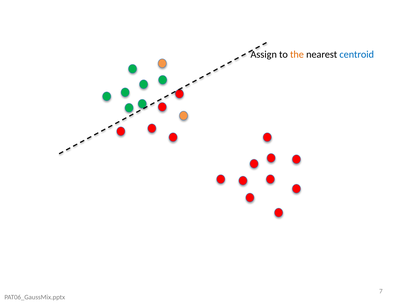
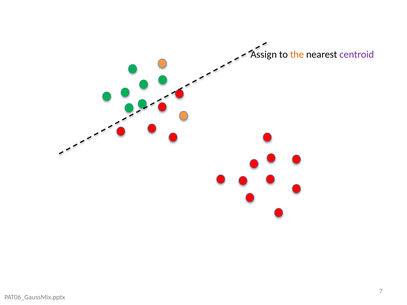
centroid colour: blue -> purple (357, 55)
